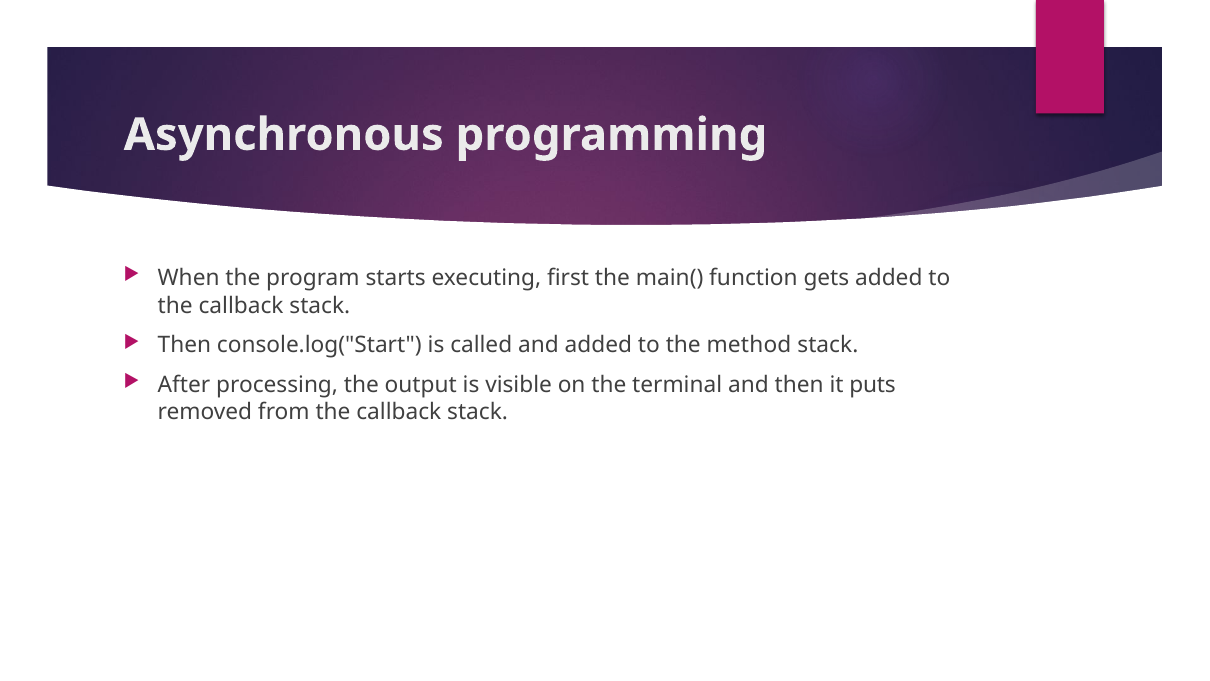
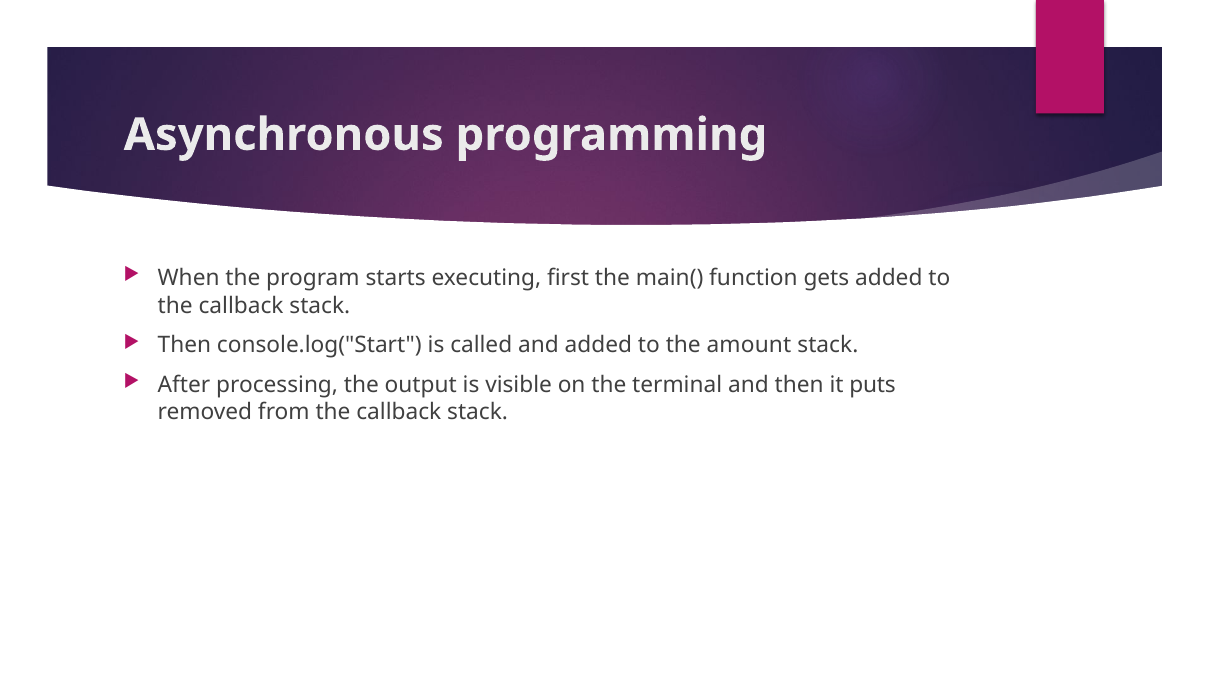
method: method -> amount (749, 345)
